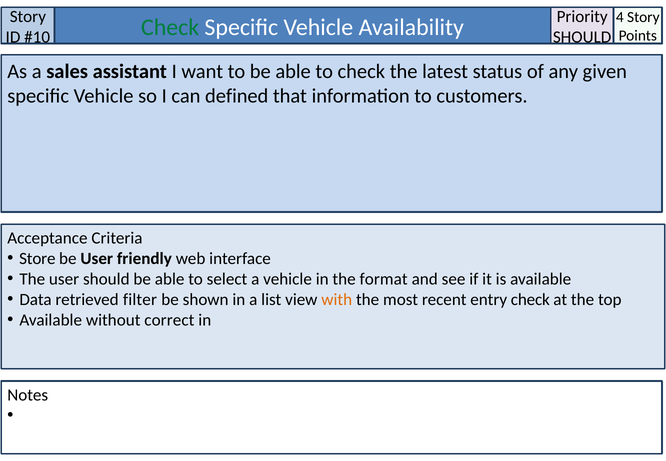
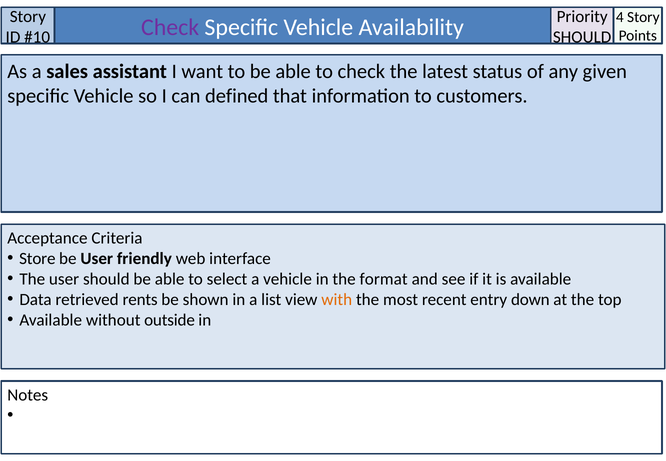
Check colour: green -> purple (170, 27)
filter: filter -> rents (140, 300)
entry check: check -> down (530, 300)
correct: correct -> outside (170, 320)
